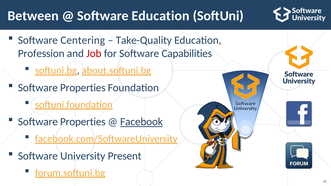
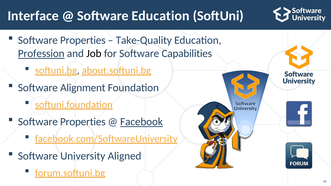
Between: Between -> Interface (33, 16)
Centering: Centering -> Properties (83, 40)
Profession underline: none -> present (41, 54)
Job colour: red -> black (94, 54)
Properties: Properties -> Alignment (83, 88)
Present: Present -> Aligned (125, 156)
